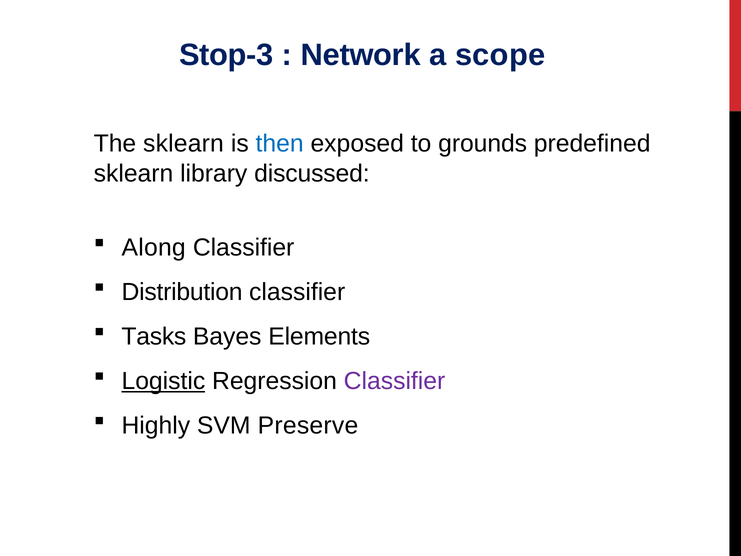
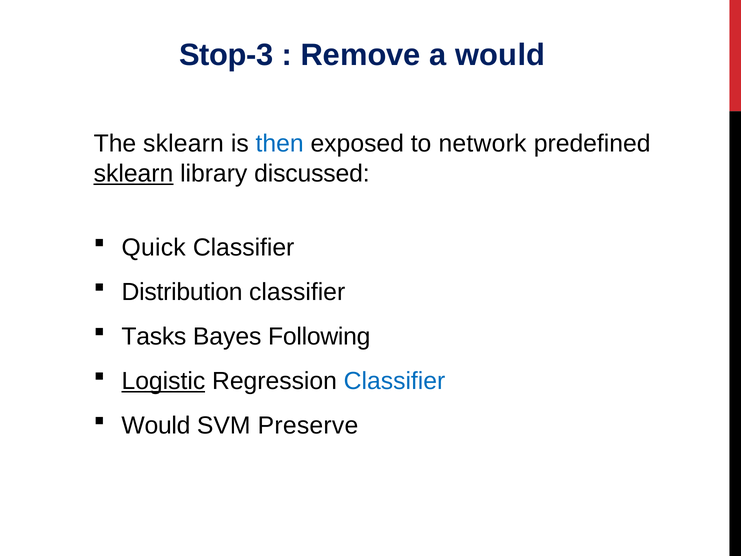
Network: Network -> Remove (361, 55)
a scope: scope -> would (500, 55)
grounds: grounds -> network (482, 144)
sklearn underline: none -> present (134, 173)
Along: Along -> Quick (154, 247)
Elements: Elements -> Following (319, 336)
Classifier colour: purple -> blue (395, 381)
Highly: Highly -> Would (156, 425)
